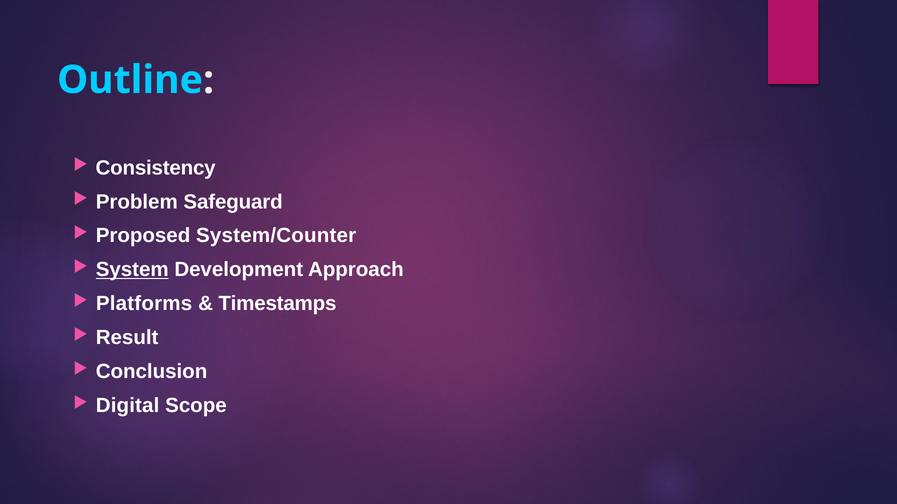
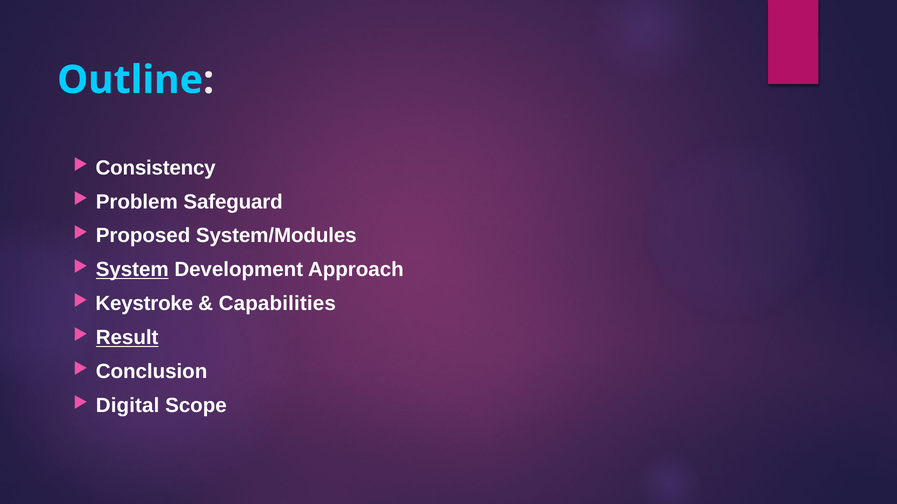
System/Counter: System/Counter -> System/Modules (276, 236)
Platforms: Platforms -> Keystroke (144, 304)
Timestamps: Timestamps -> Capabilities (277, 304)
Result underline: none -> present (127, 338)
